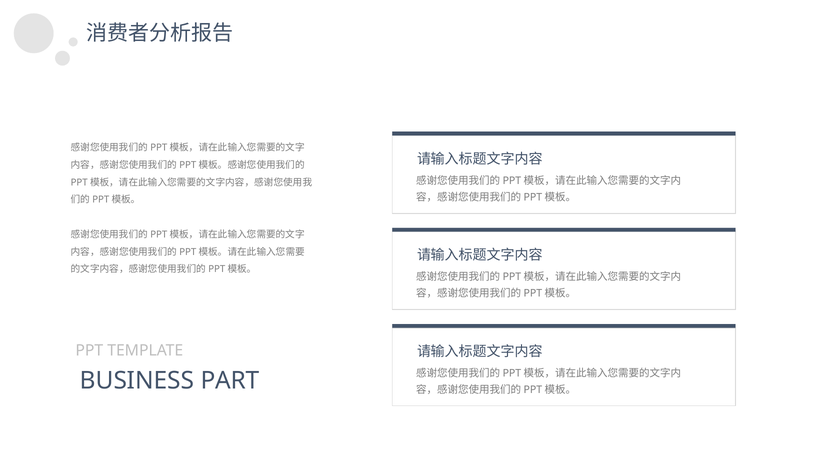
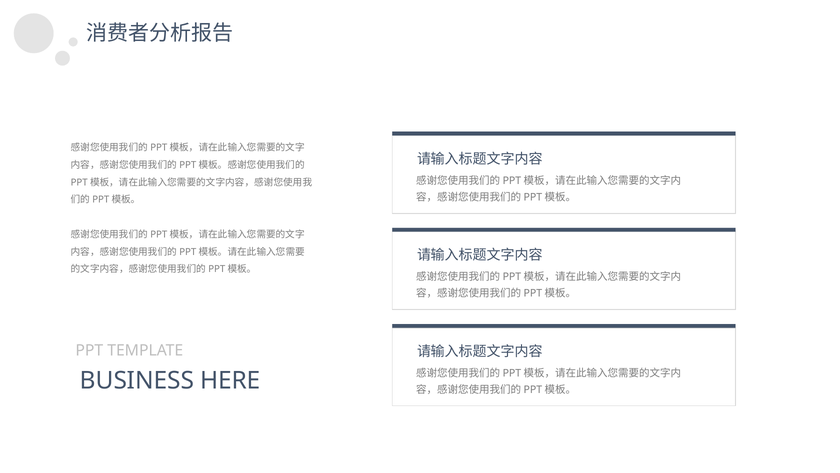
PART: PART -> HERE (230, 380)
